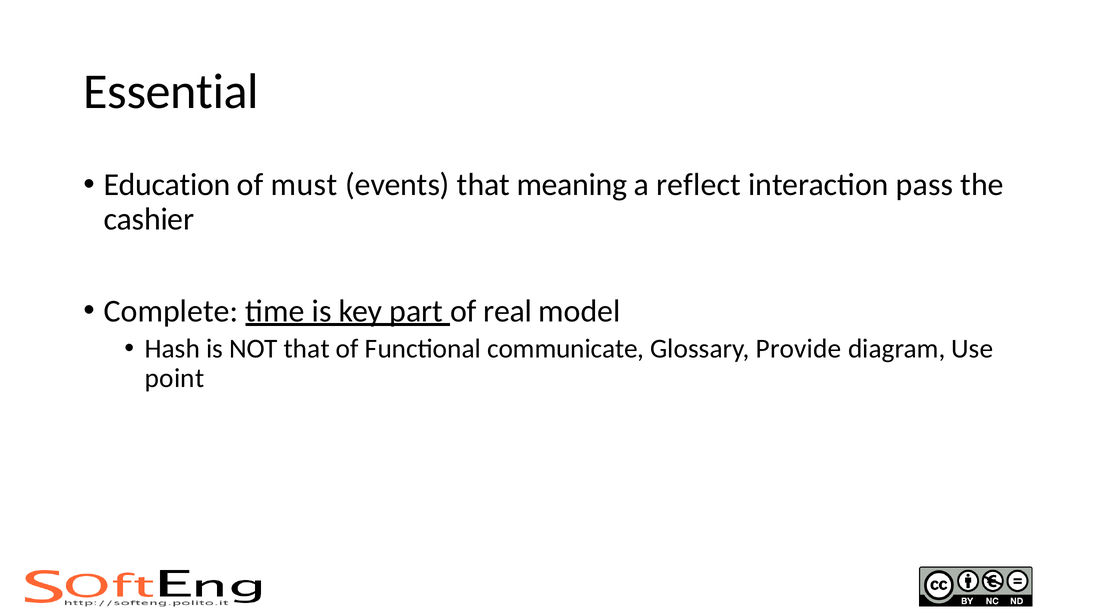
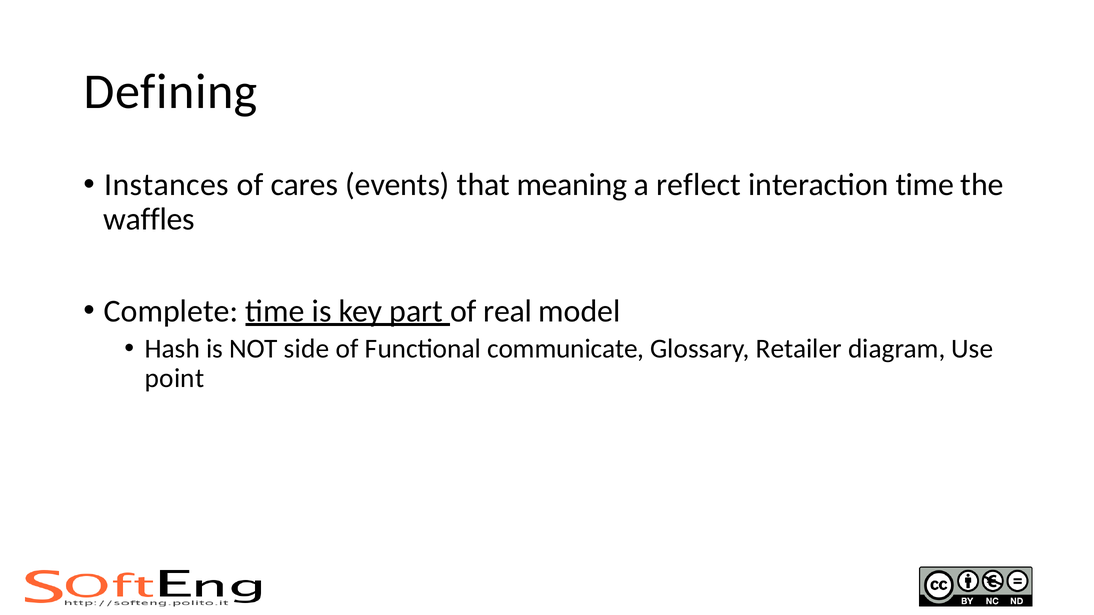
Essential: Essential -> Defining (171, 92)
Education: Education -> Instances (167, 185)
must: must -> cares (304, 185)
interaction pass: pass -> time (925, 185)
cashier: cashier -> waffles (149, 219)
NOT that: that -> side (307, 349)
Provide: Provide -> Retailer (799, 349)
